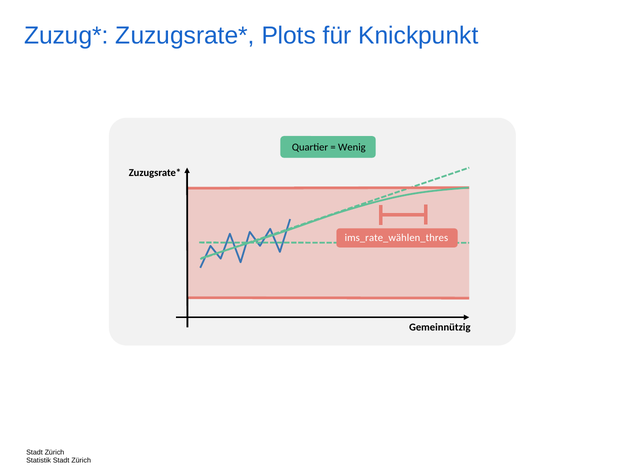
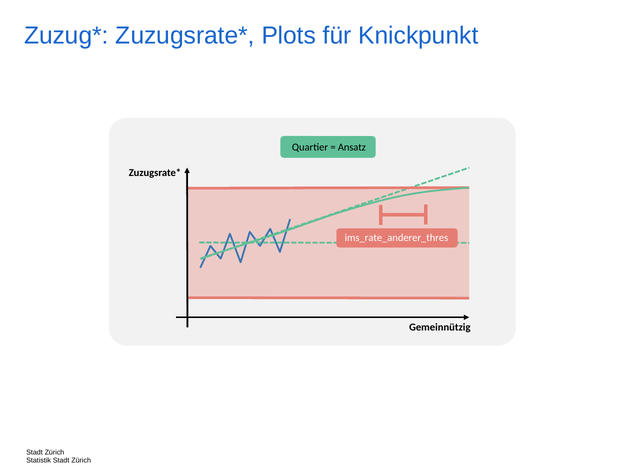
Wenig: Wenig -> Ansatz (352, 147)
ims_rate_wählen_thres: ims_rate_wählen_thres -> ims_rate_anderer_thres (396, 237)
